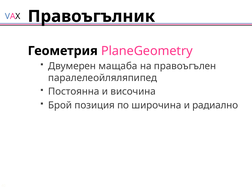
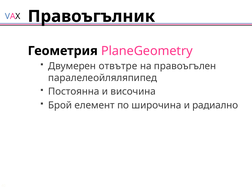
мащаба: мащаба -> отвътре (118, 66)
позиция: позиция -> елемент (95, 105)
